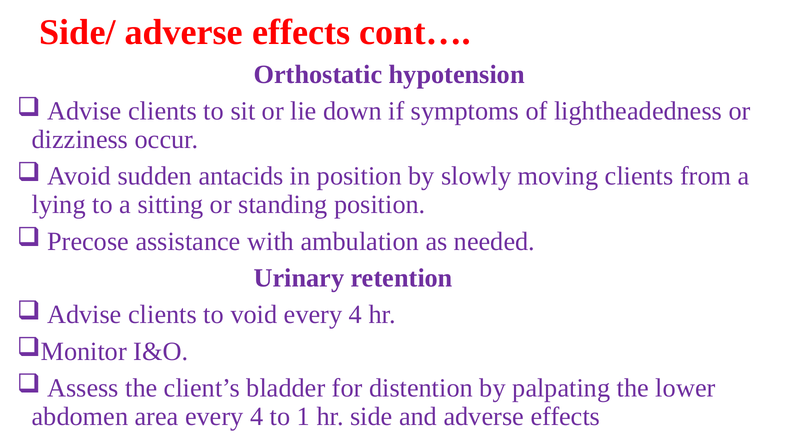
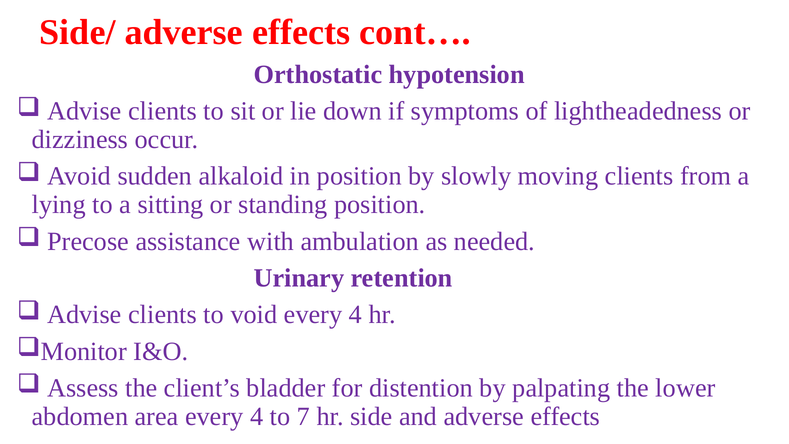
antacids: antacids -> alkaloid (241, 176)
1: 1 -> 7 (303, 416)
